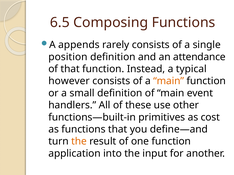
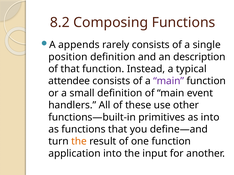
6.5: 6.5 -> 8.2 (60, 23)
attendance: attendance -> description (199, 57)
however: however -> attendee (69, 81)
main colour: orange -> purple (169, 81)
as cost: cost -> into (210, 118)
